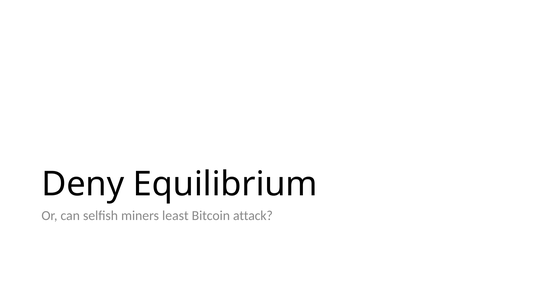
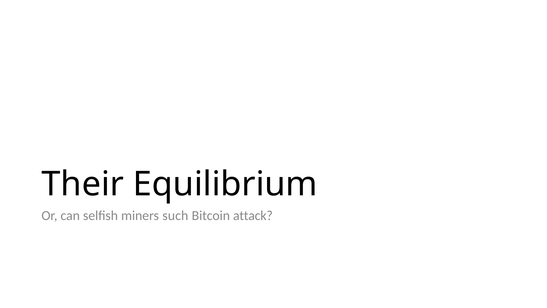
Deny: Deny -> Their (83, 184)
least: least -> such (175, 215)
